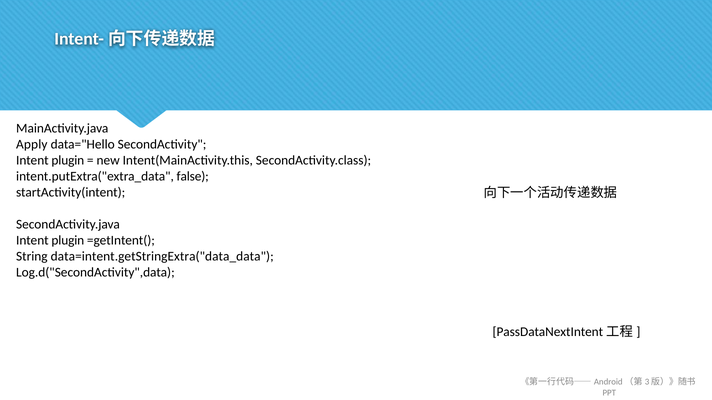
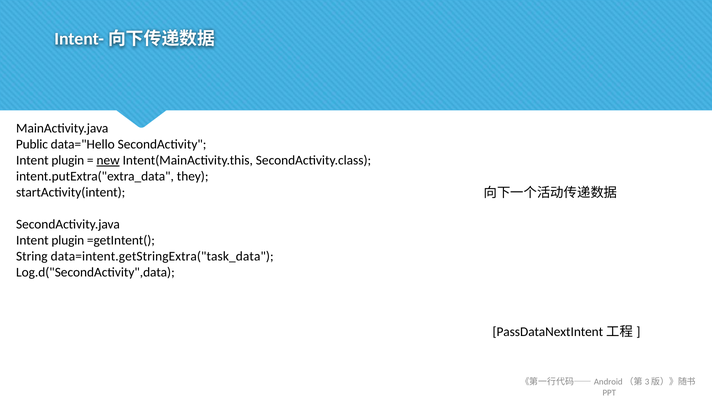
Apply: Apply -> Public (32, 145)
new underline: none -> present (108, 161)
false: false -> they (193, 177)
data=intent.getStringExtra("data_data: data=intent.getStringExtra("data_data -> data=intent.getStringExtra("task_data (162, 257)
